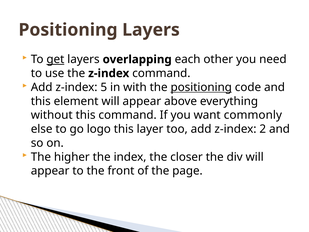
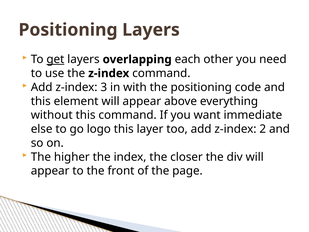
5: 5 -> 3 (104, 87)
positioning underline: present -> none (201, 87)
commonly: commonly -> immediate (253, 115)
